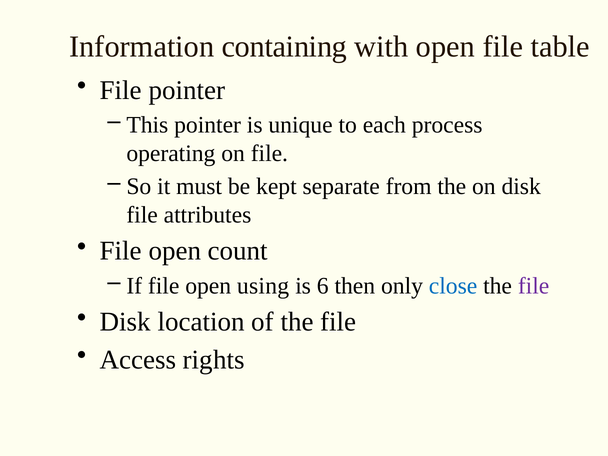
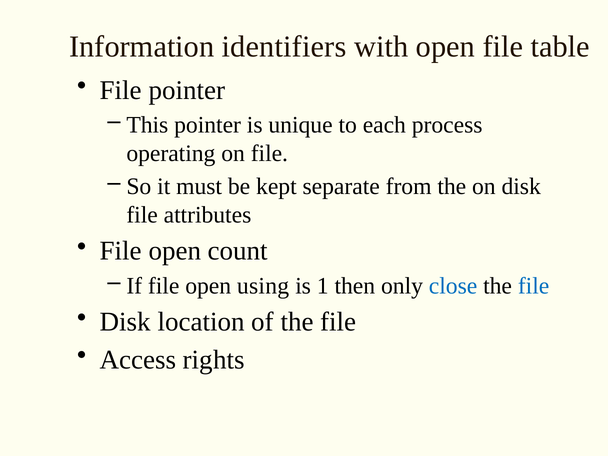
containing: containing -> identifiers (284, 47)
6: 6 -> 1 (323, 286)
file colour: purple -> blue (534, 286)
